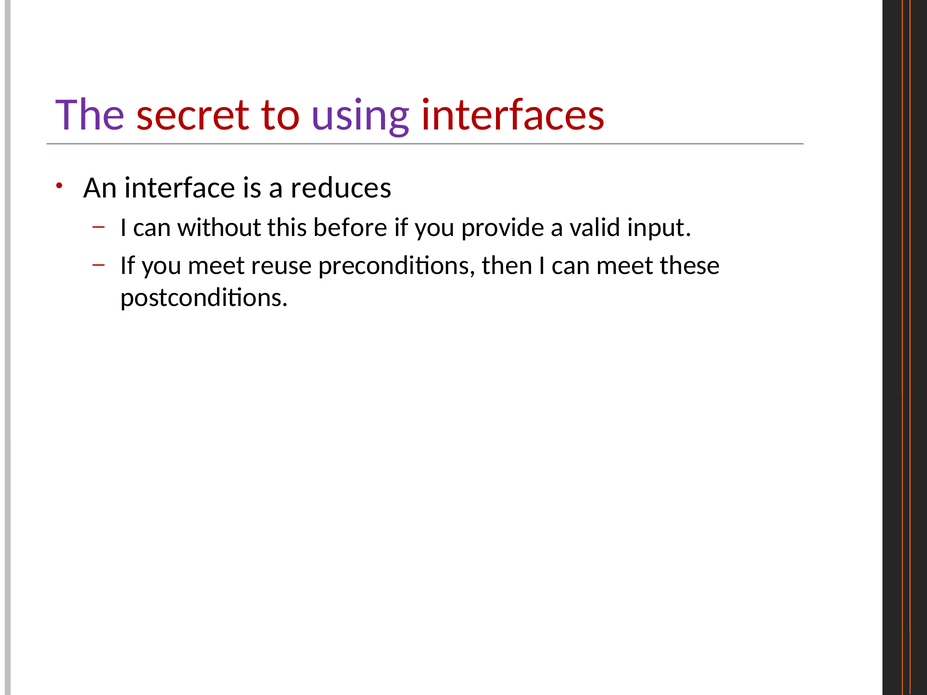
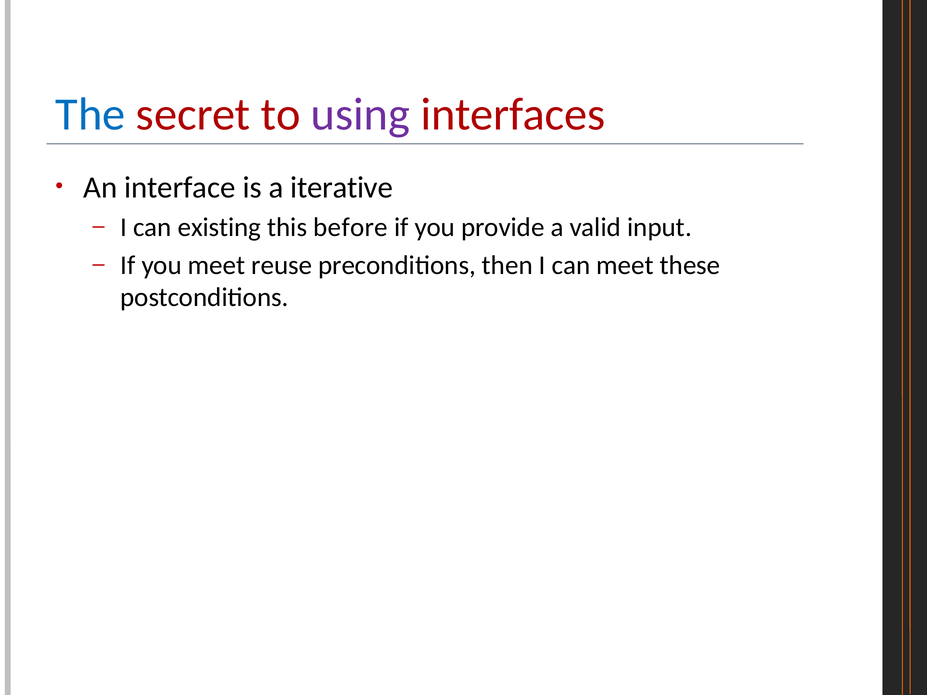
The colour: purple -> blue (90, 115)
reduces: reduces -> iterative (342, 187)
without: without -> existing (219, 227)
